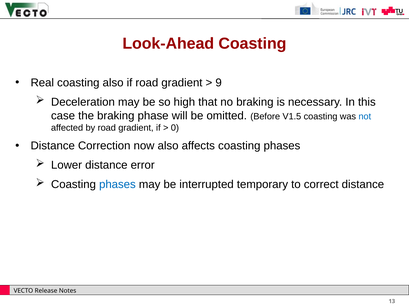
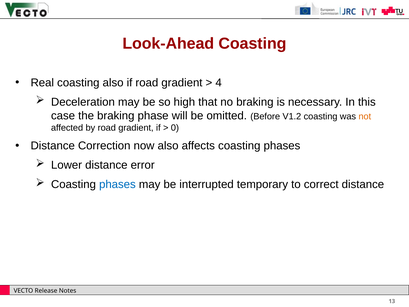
9: 9 -> 4 (219, 83)
V1.5: V1.5 -> V1.2 (292, 116)
not colour: blue -> orange (365, 116)
